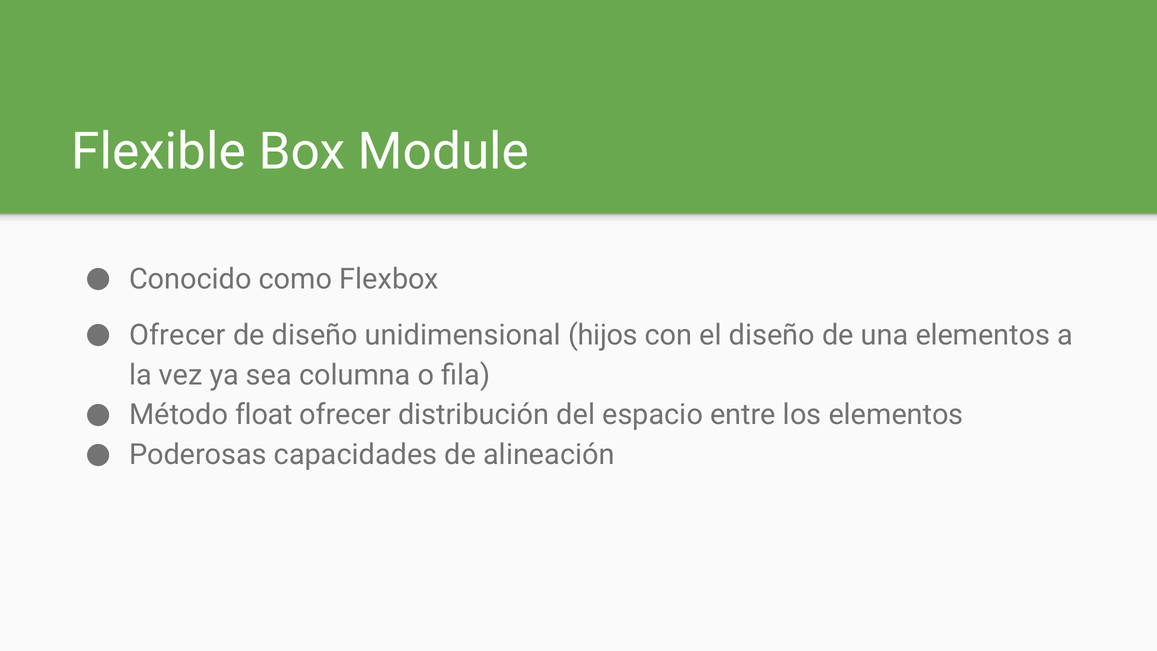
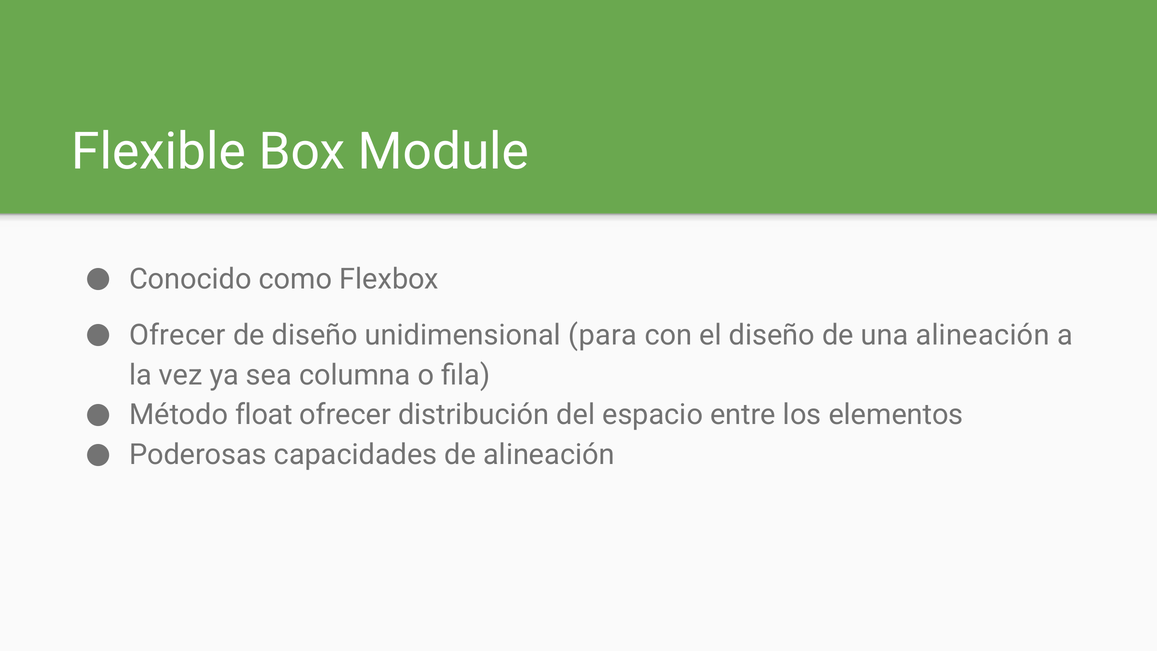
hijos: hijos -> para (603, 335)
una elementos: elementos -> alineación (983, 335)
